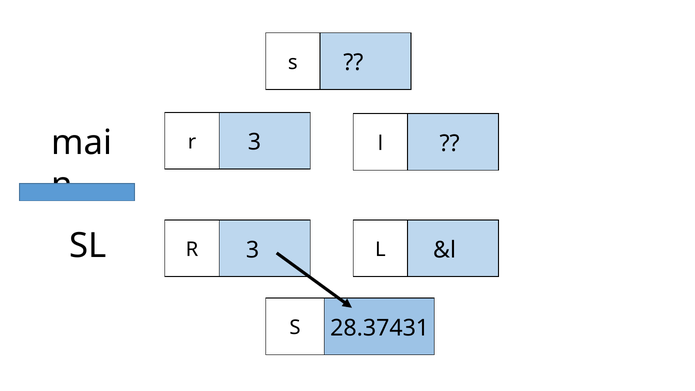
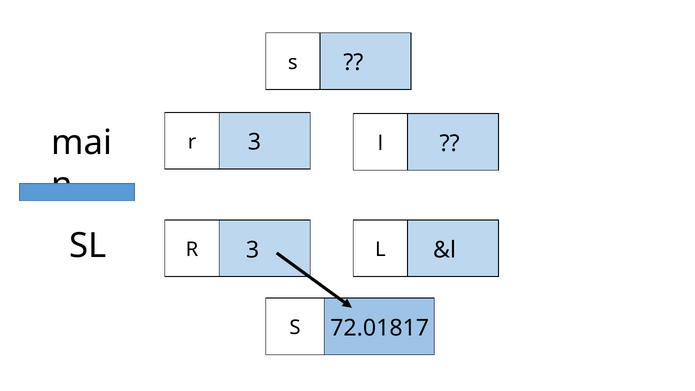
28.37431: 28.37431 -> 72.01817 (380, 328)
